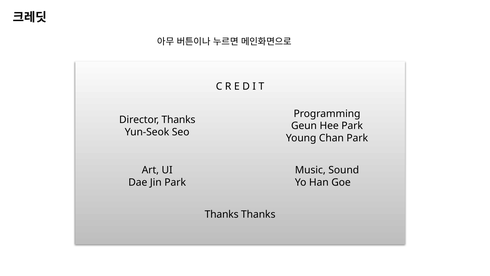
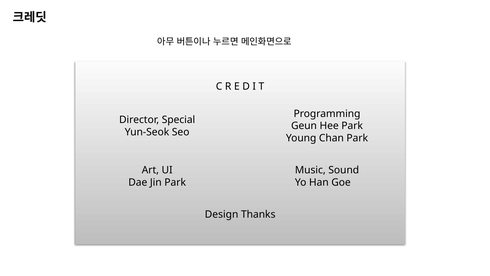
Director Thanks: Thanks -> Special (178, 120)
Thanks: Thanks -> Design (222, 214)
